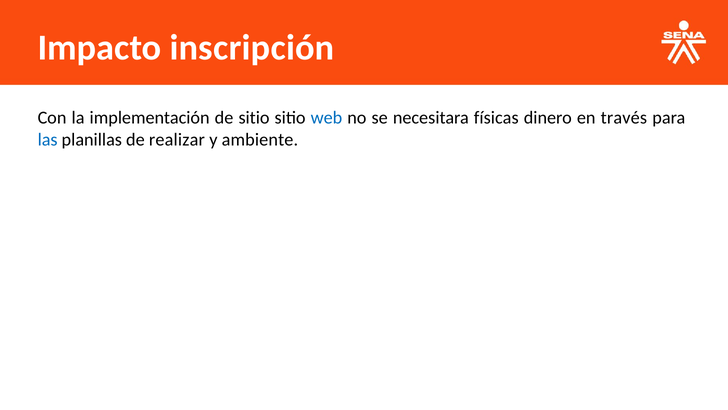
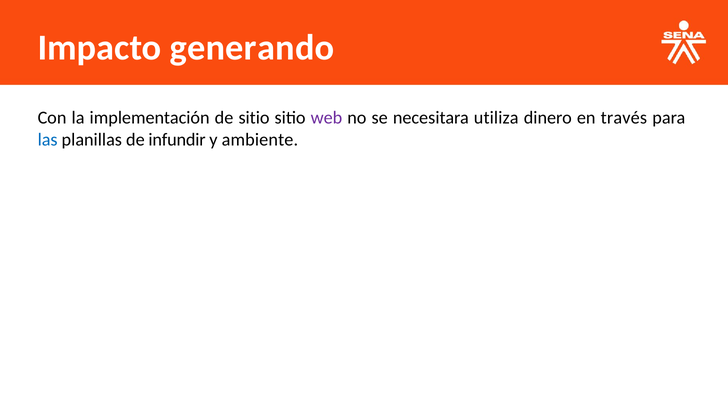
inscripción: inscripción -> generando (252, 48)
web colour: blue -> purple (326, 118)
físicas: físicas -> utiliza (496, 118)
realizar: realizar -> infundir (177, 139)
